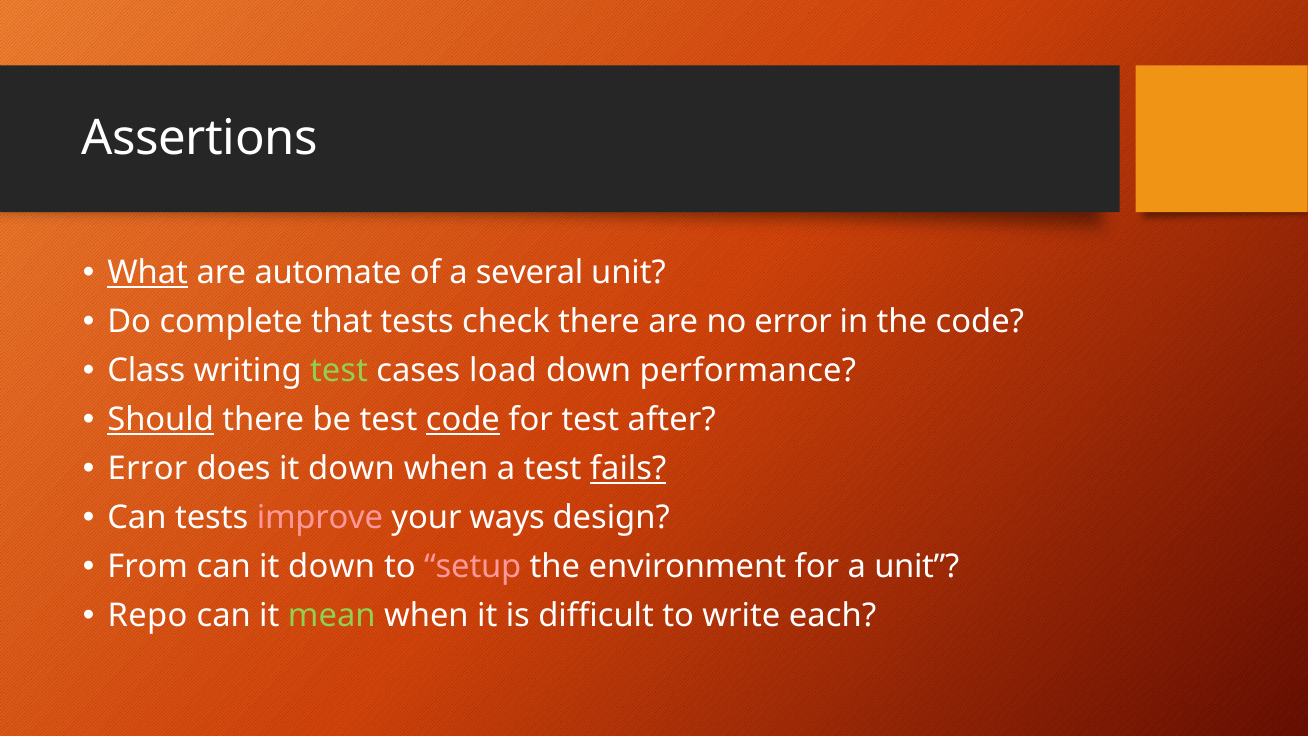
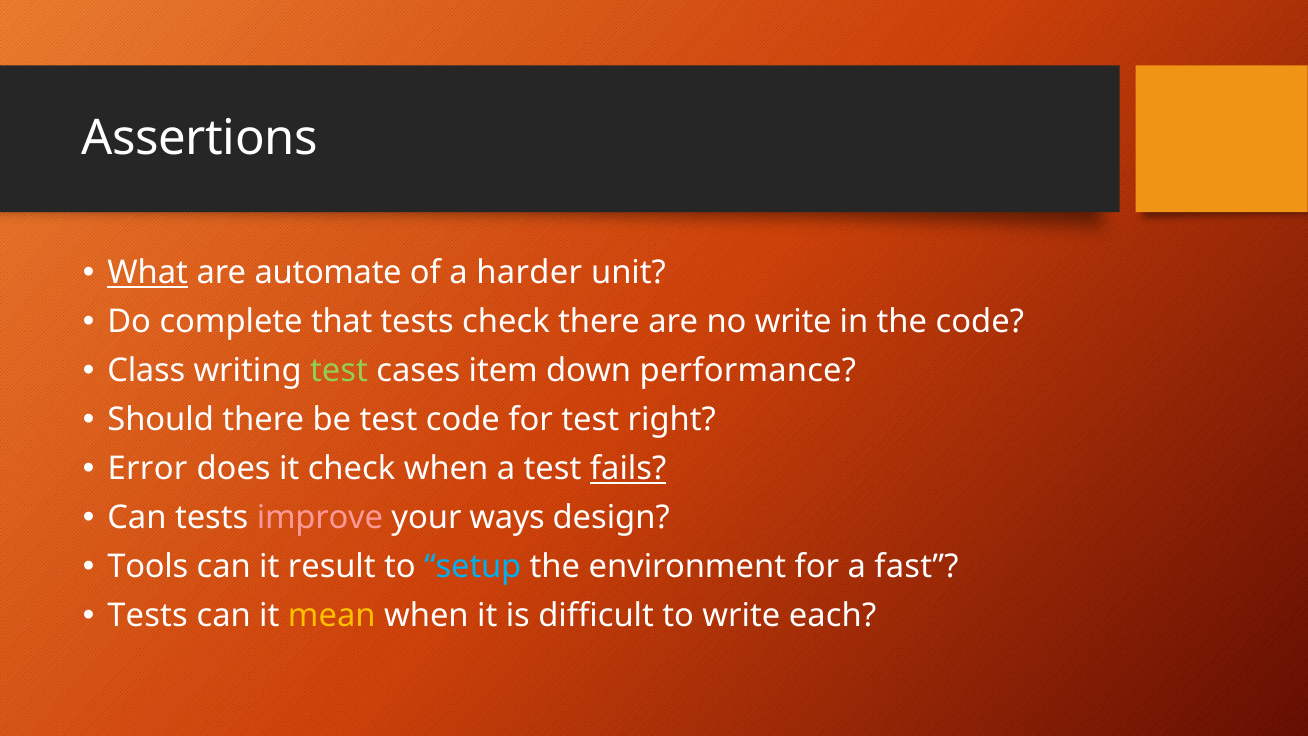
several: several -> harder (529, 273)
no error: error -> write (793, 322)
load: load -> item (503, 371)
Should underline: present -> none (161, 420)
code underline: present -> none (463, 420)
after: after -> right (672, 420)
does it down: down -> check (352, 469)
From: From -> Tools (148, 567)
can it down: down -> result (332, 567)
setup colour: pink -> light blue (473, 567)
a unit: unit -> fast (917, 567)
Repo: Repo -> Tests (148, 616)
mean colour: light green -> yellow (332, 616)
